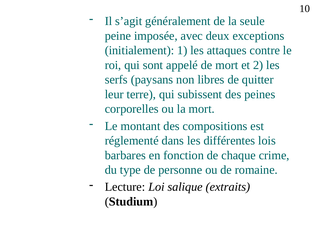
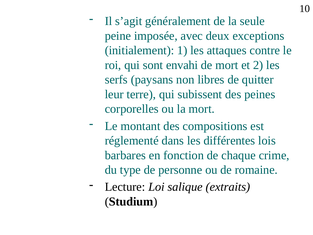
appelé: appelé -> envahi (182, 65)
